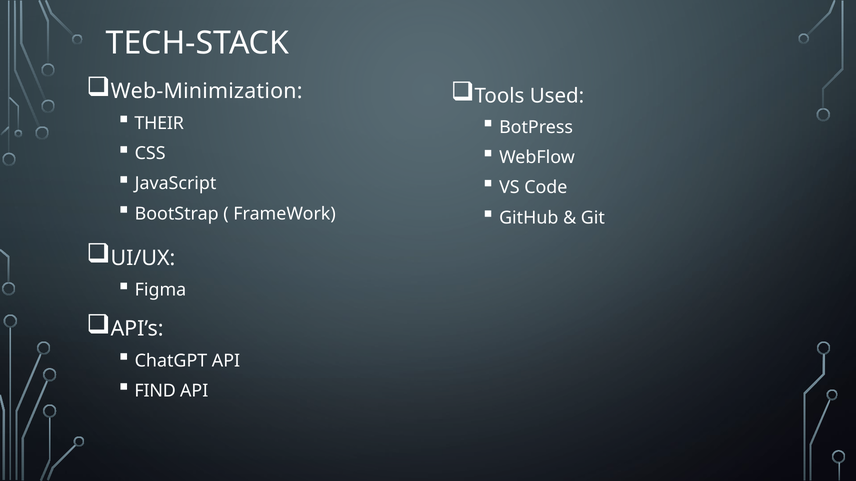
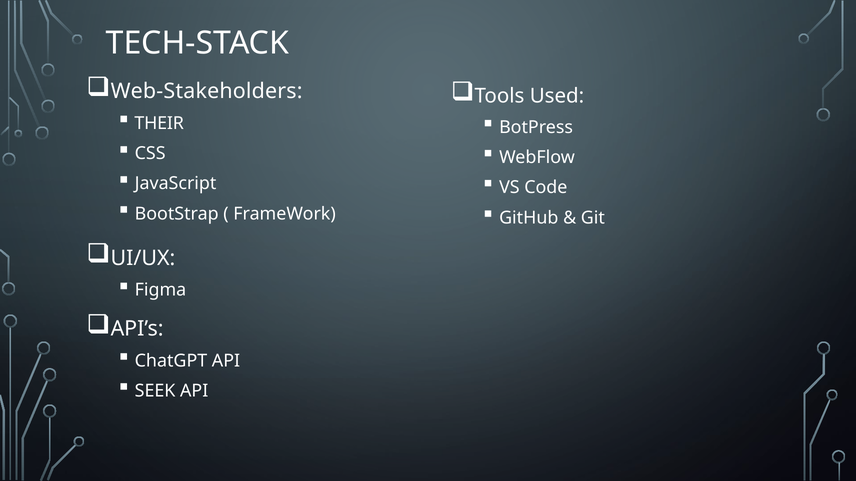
Web-Minimization: Web-Minimization -> Web-Stakeholders (207, 92)
FIND: FIND -> SEEK (155, 391)
